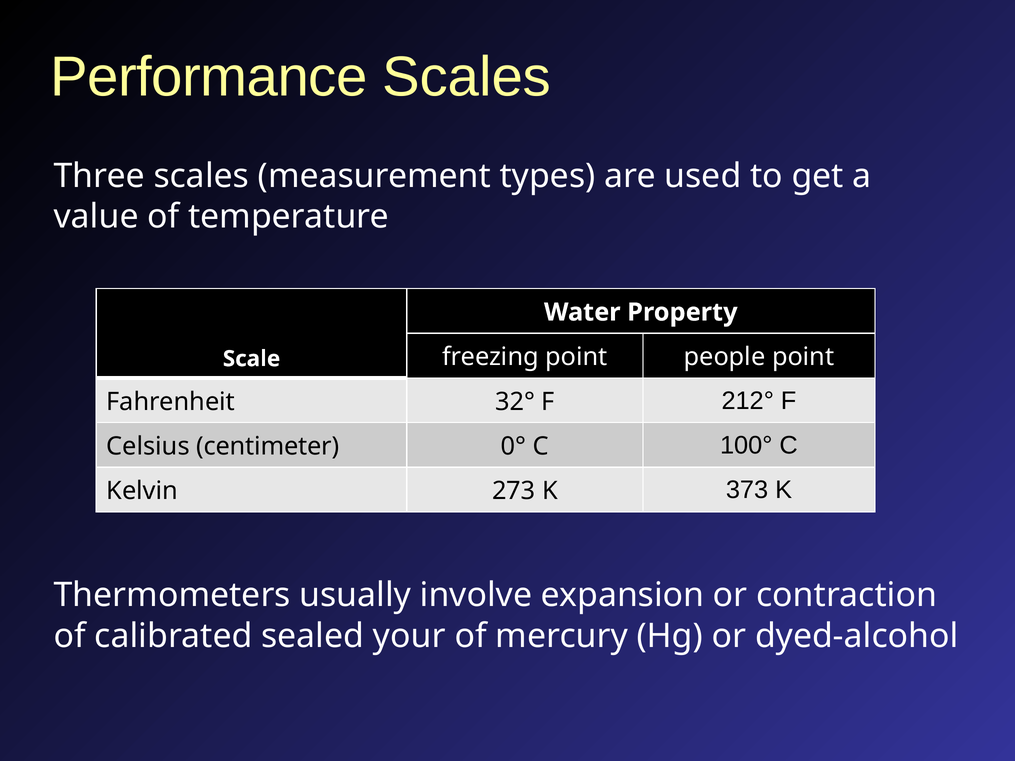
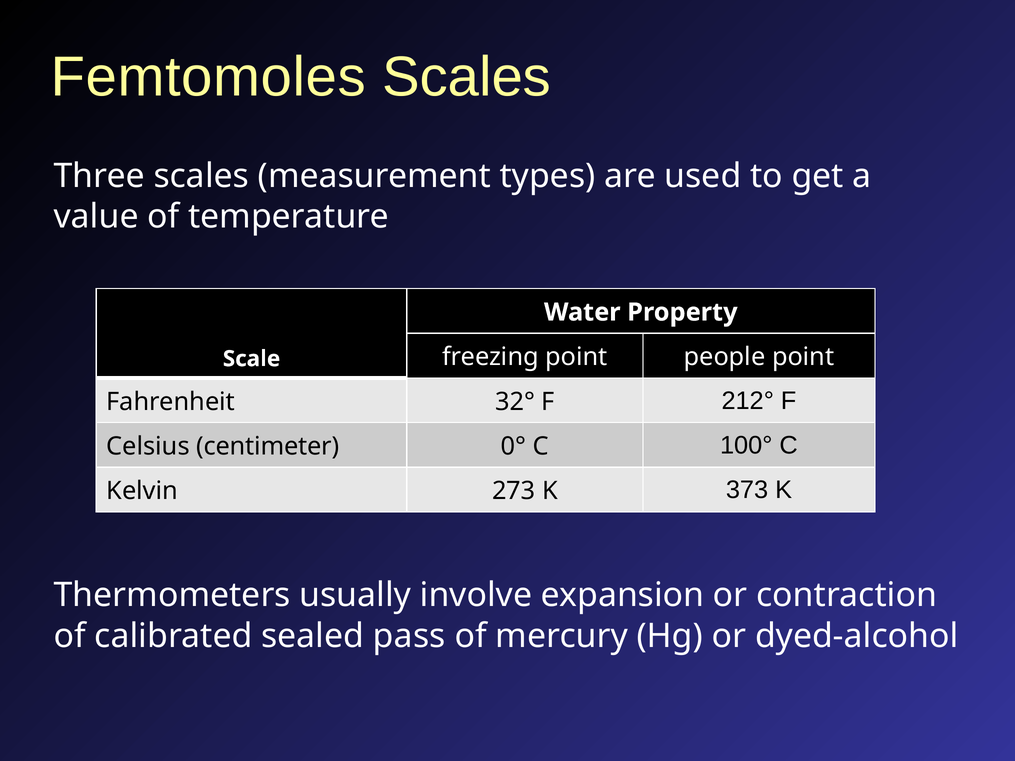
Performance: Performance -> Femtomoles (208, 77)
your: your -> pass (409, 636)
